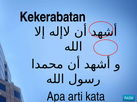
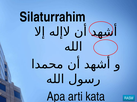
Kekerabatan: Kekerabatan -> Silaturrahim (53, 17)
